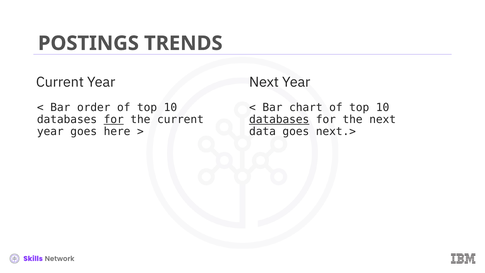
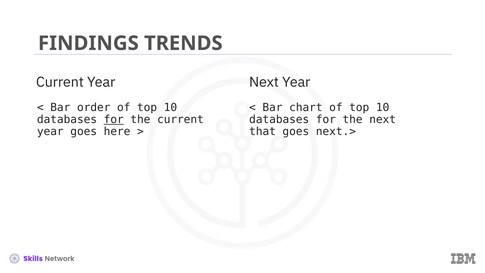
POSTINGS: POSTINGS -> FINDINGS (88, 43)
databases underline: present -> none (279, 119)
data: data -> that (263, 131)
